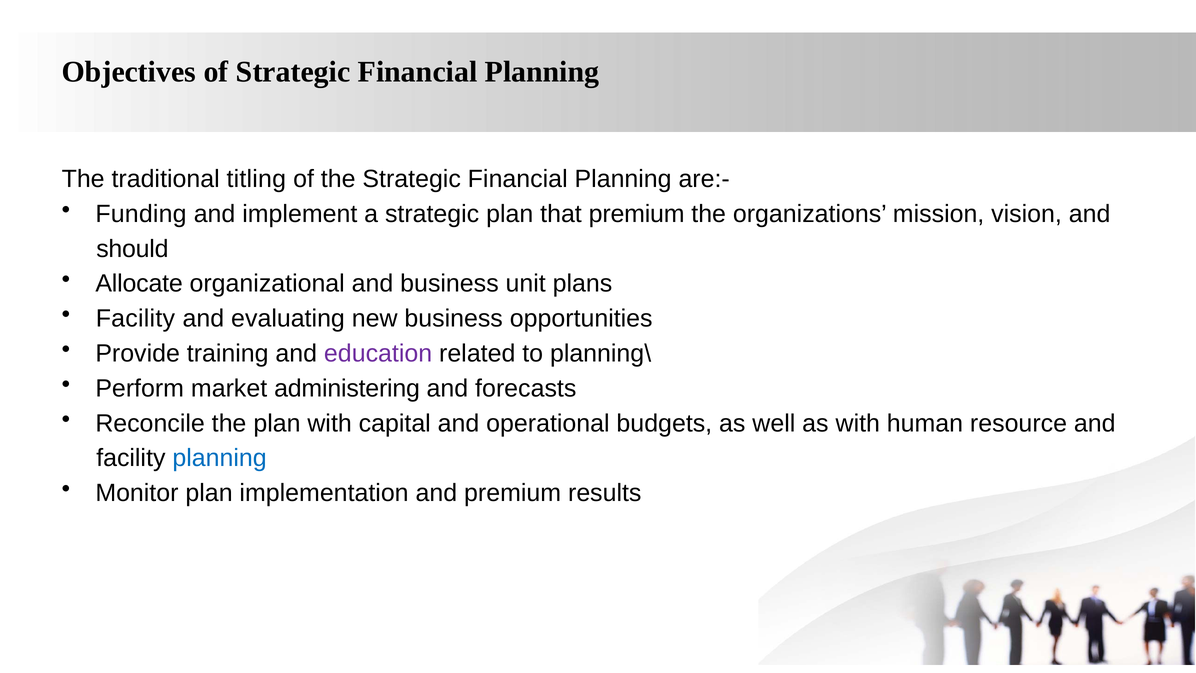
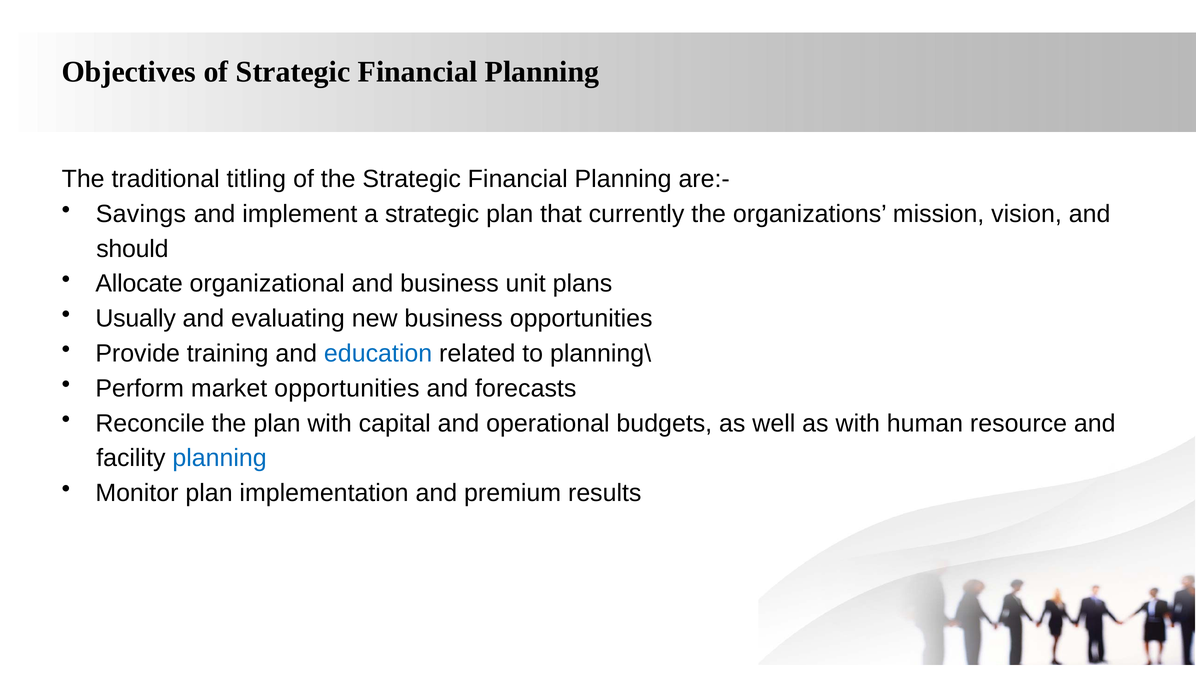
Funding: Funding -> Savings (141, 214)
that premium: premium -> currently (637, 214)
Facility: Facility -> Usually (136, 318)
education colour: purple -> blue (378, 353)
market administering: administering -> opportunities (347, 388)
